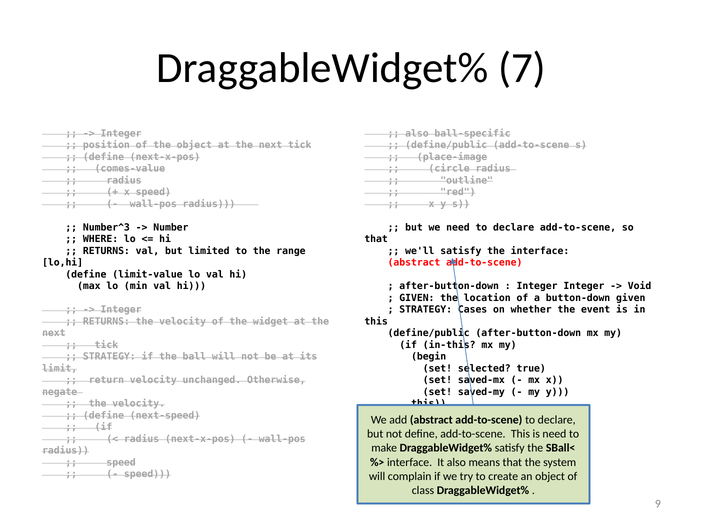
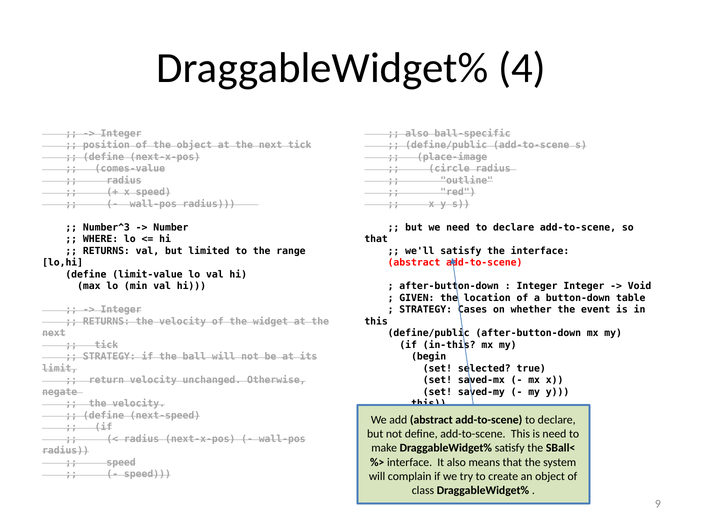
7: 7 -> 4 (522, 68)
button-down given: given -> table (631, 297)
